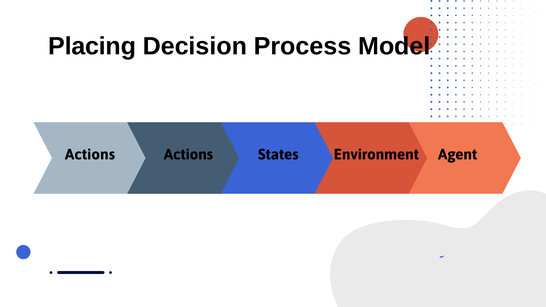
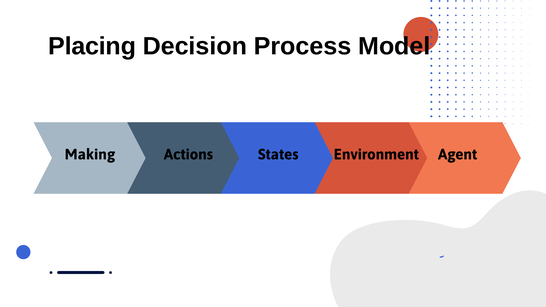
Actions: Actions -> Making (90, 154)
